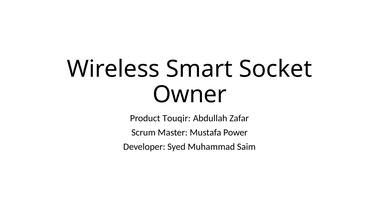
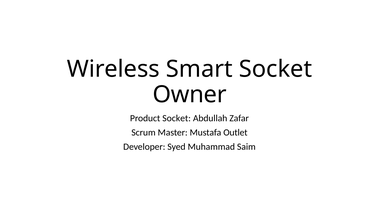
Product Touqir: Touqir -> Socket (177, 118)
Power: Power -> Outlet (235, 133)
